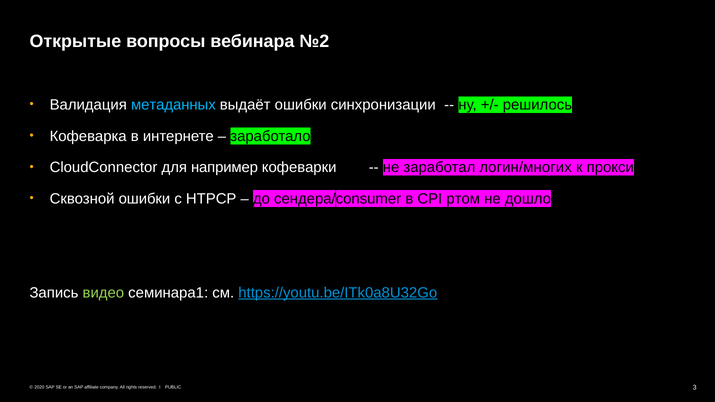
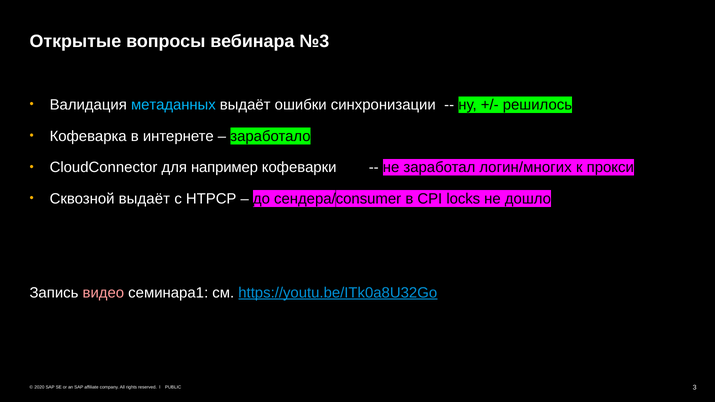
№2: №2 -> №3 (314, 42)
Сквозной ошибки: ошибки -> выдаёт (144, 199)
ртом: ртом -> locks (463, 199)
видео colour: light green -> pink (103, 293)
